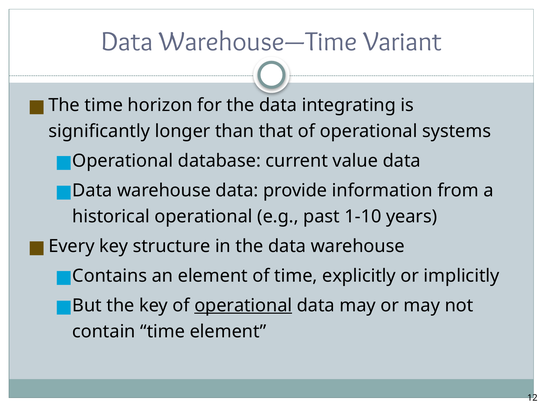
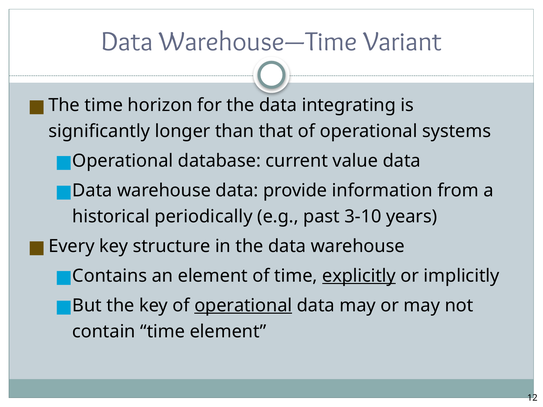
historical operational: operational -> periodically (204, 217)
1-10: 1-10 -> 3-10 (363, 217)
explicitly underline: none -> present (359, 276)
